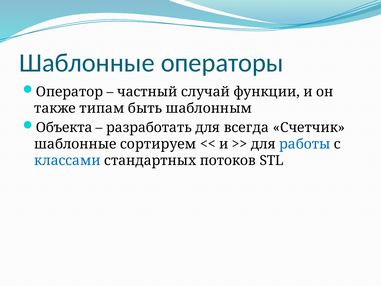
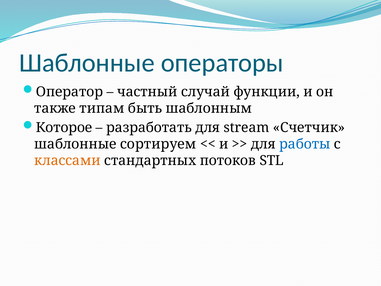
Объекта: Объекта -> Которое (64, 127)
всегда: всегда -> stream (246, 127)
классами colour: blue -> orange (67, 160)
